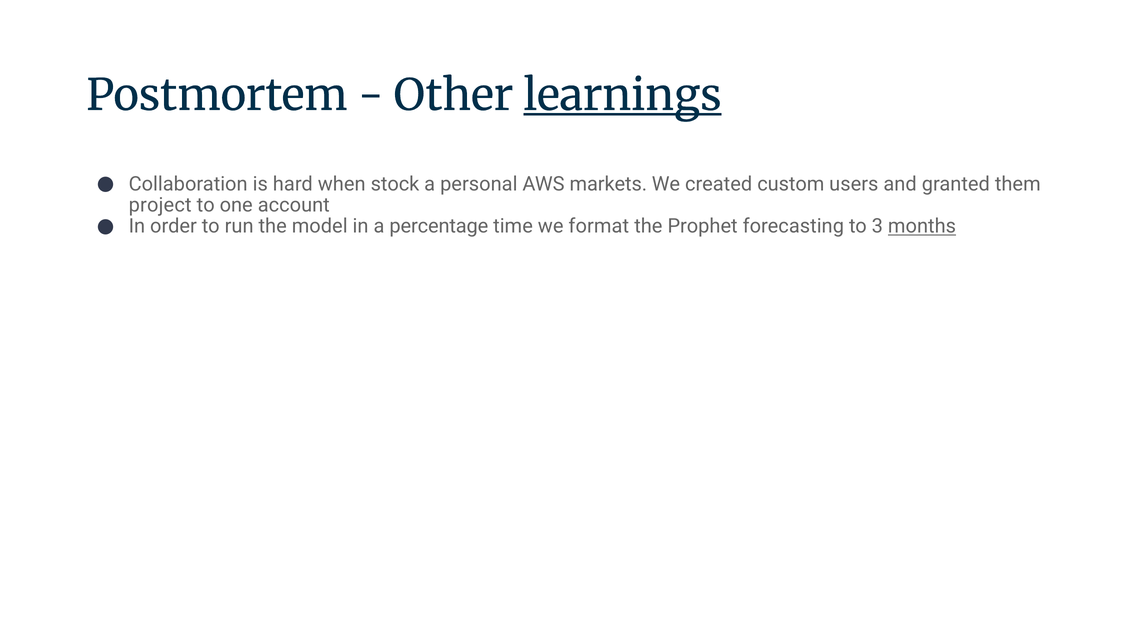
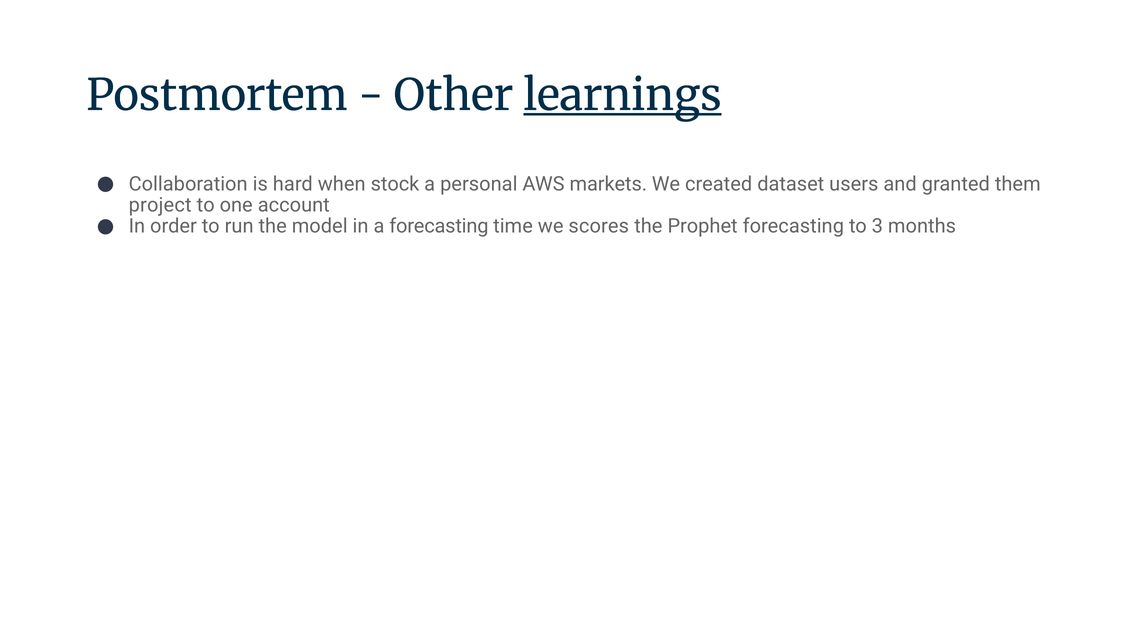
custom: custom -> dataset (791, 184)
a percentage: percentage -> forecasting (439, 226)
format: format -> scores (599, 226)
months underline: present -> none (922, 226)
